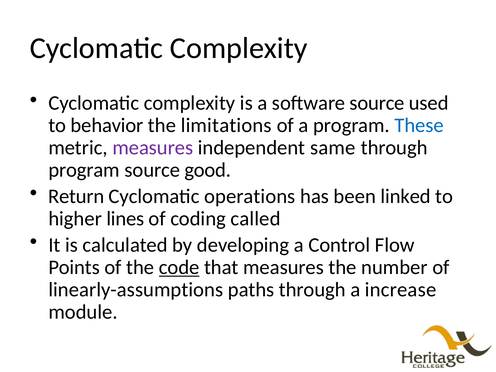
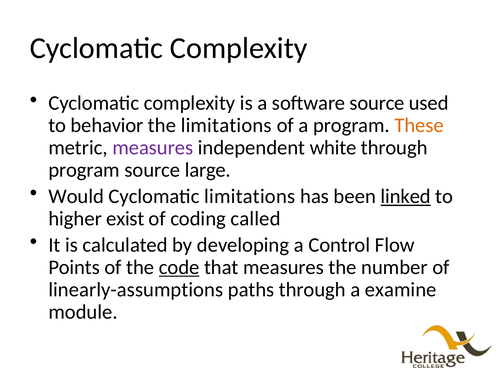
These colour: blue -> orange (419, 125)
same: same -> white (333, 148)
good: good -> large (208, 170)
Return: Return -> Would (76, 196)
Cyclomatic operations: operations -> limitations (250, 196)
linked underline: none -> present (406, 196)
lines: lines -> exist (125, 219)
increase: increase -> examine (401, 290)
